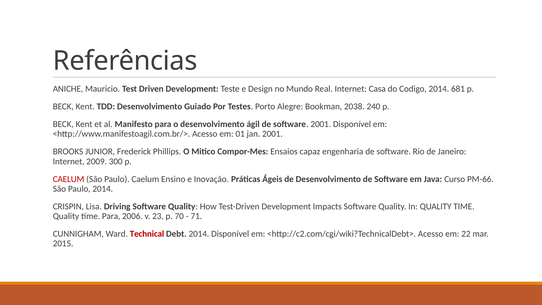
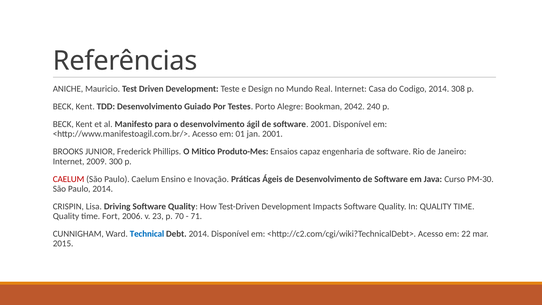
681: 681 -> 308 (458, 89)
2038: 2038 -> 2042 (354, 107)
Compor-Mes: Compor-Mes -> Produto-Mes (243, 152)
PM-66: PM-66 -> PM-30 (480, 179)
time Para: Para -> Fort (111, 216)
Technical colour: red -> blue (147, 234)
